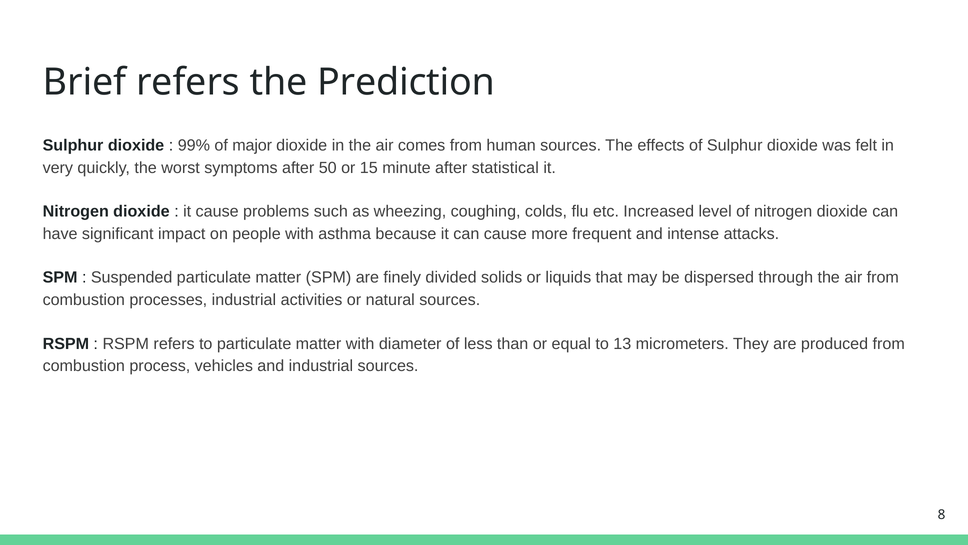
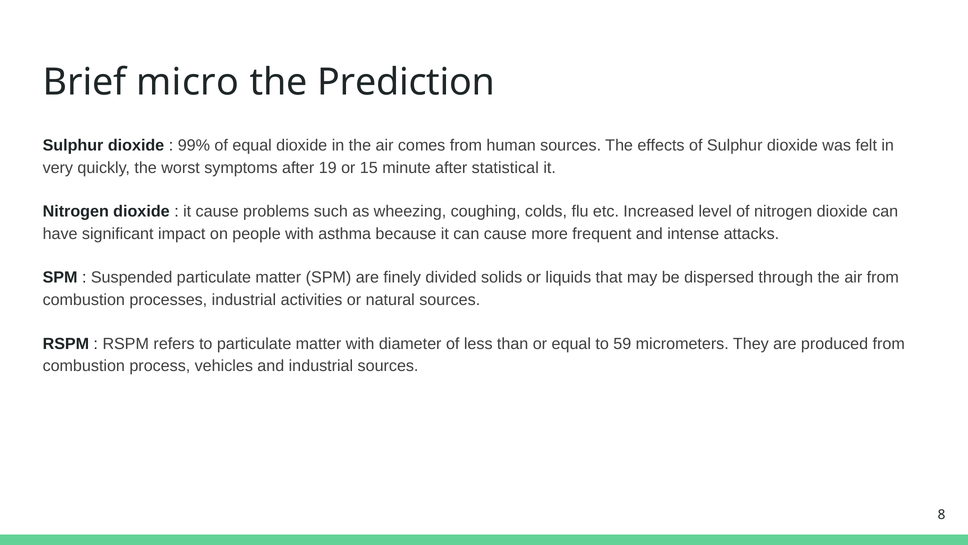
Brief refers: refers -> micro (188, 82)
of major: major -> equal (252, 145)
50: 50 -> 19 (328, 168)
13: 13 -> 59 (622, 343)
